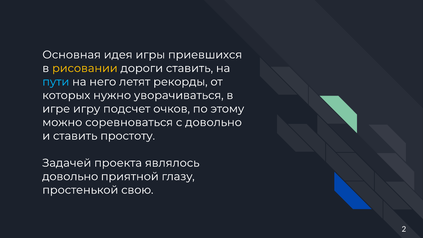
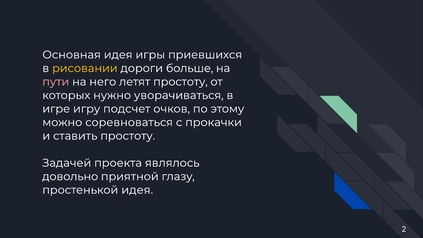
дороги ставить: ставить -> больше (190, 68)
пути colour: light blue -> pink (56, 82)
летят рекорды: рекорды -> простоту (180, 82)
с довольно: довольно -> прокачки (214, 122)
простенькой свою: свою -> идея (137, 190)
